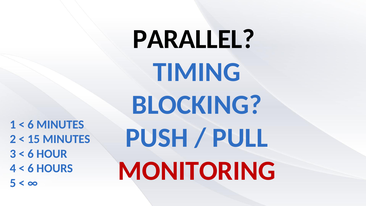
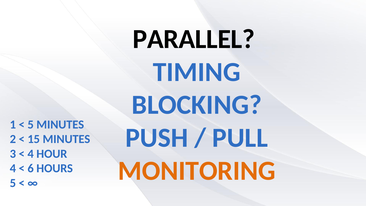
6: 6 -> 5 (31, 124)
6: 6 -> 4 (31, 154)
MONITORING colour: red -> orange (197, 171)
